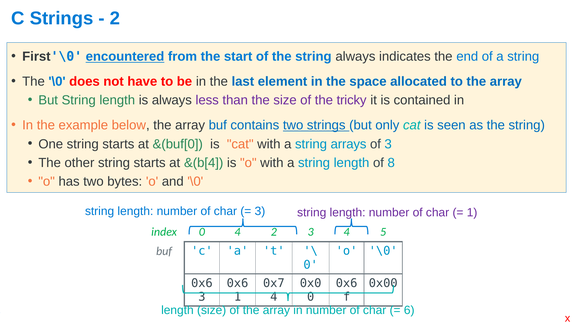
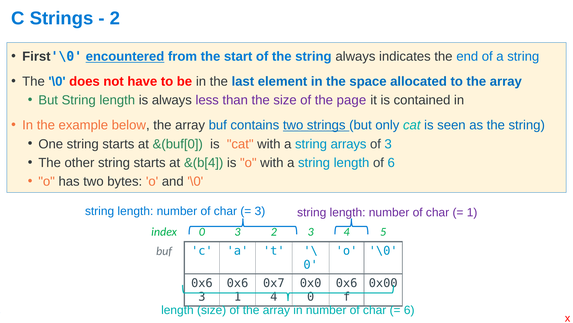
tricky: tricky -> page (351, 100)
of 8: 8 -> 6 (391, 162)
0 4: 4 -> 3 (238, 231)
